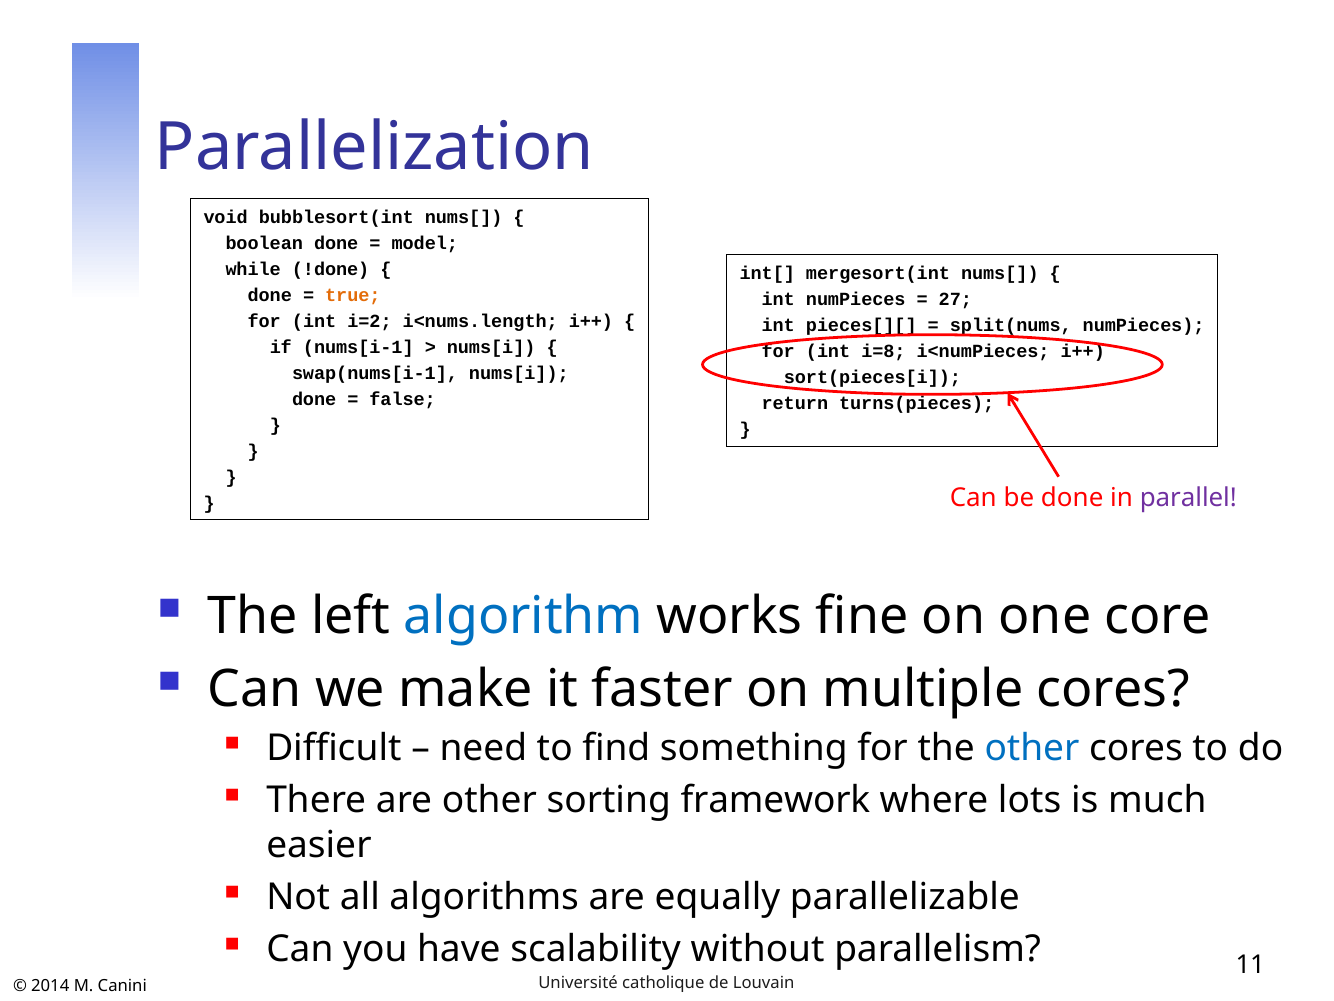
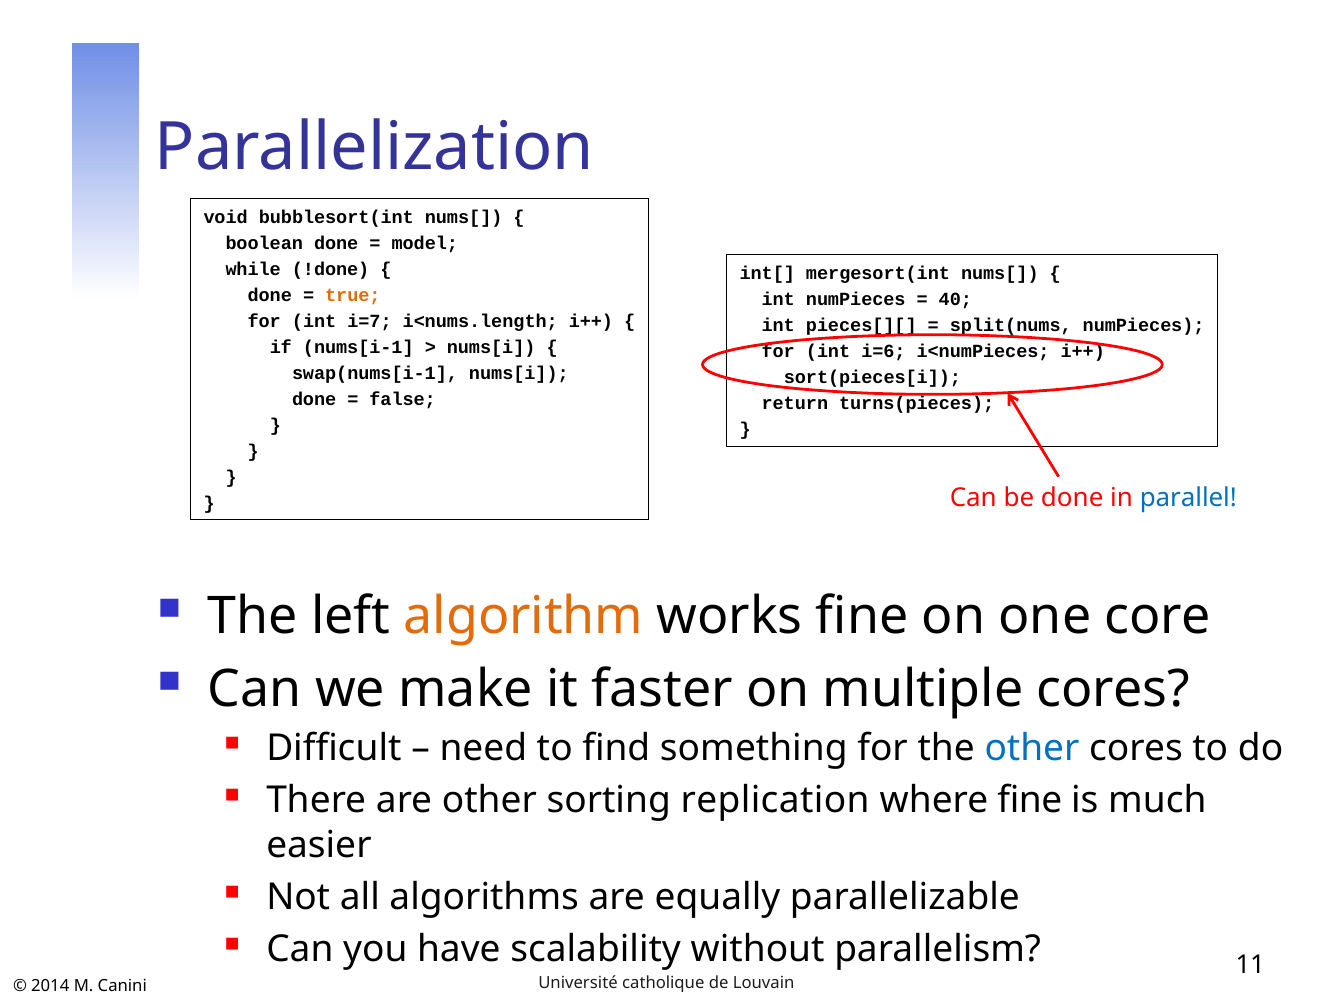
27: 27 -> 40 (955, 300)
i=2: i=2 -> i=7 (369, 321)
i=8: i=8 -> i=6 (883, 352)
parallel colour: purple -> blue (1188, 498)
algorithm colour: blue -> orange (524, 616)
framework: framework -> replication (775, 800)
where lots: lots -> fine (1030, 800)
